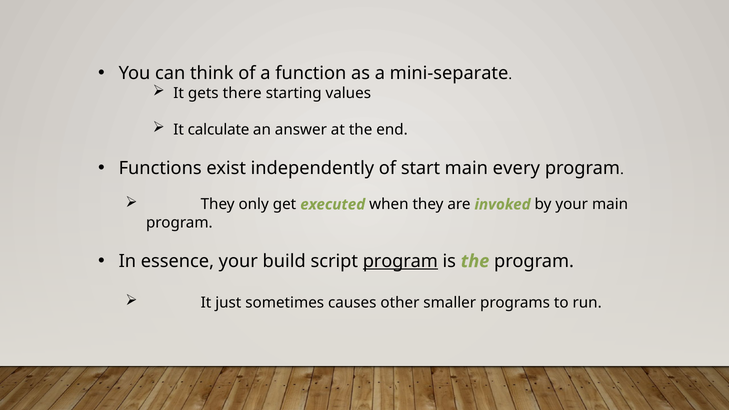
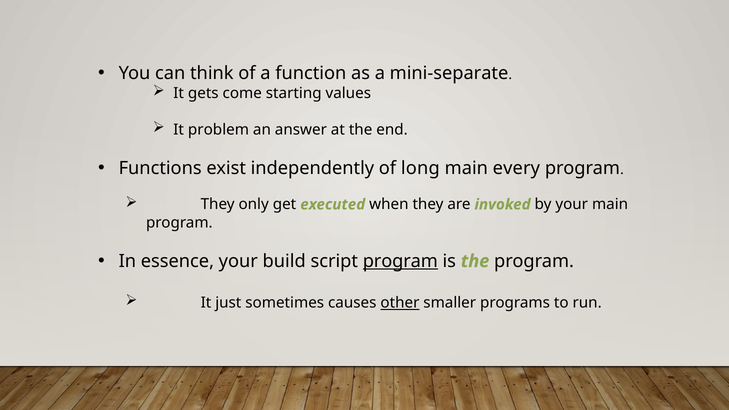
there: there -> come (242, 93)
calculate: calculate -> problem (218, 130)
start: start -> long (420, 168)
other underline: none -> present (400, 303)
